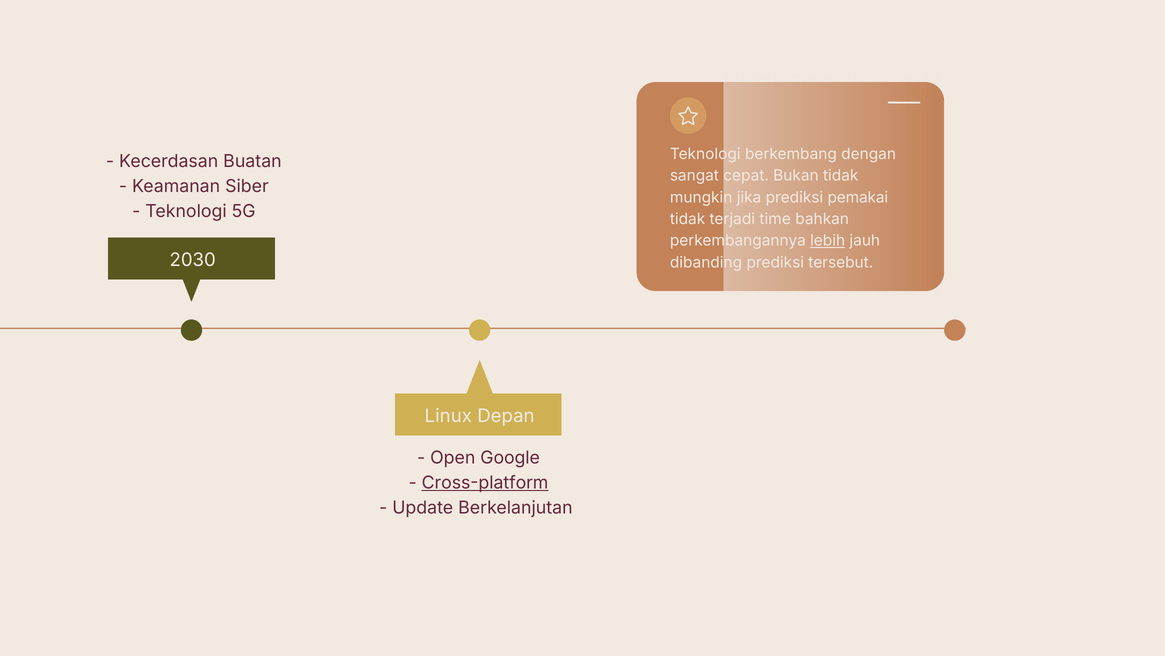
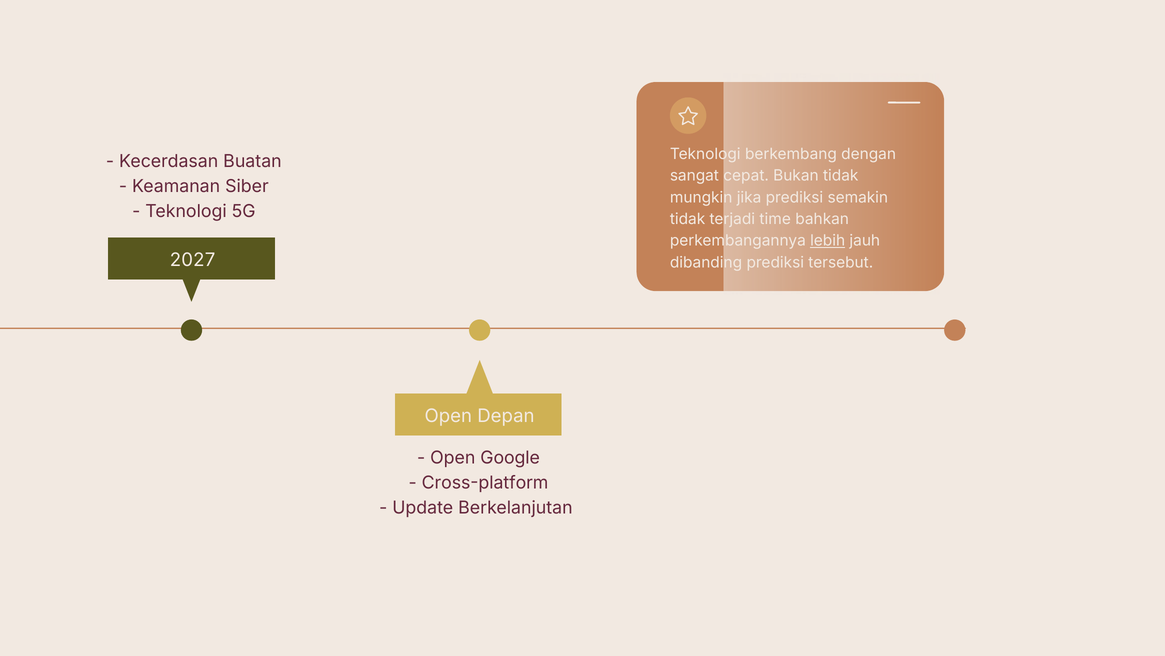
pemakai: pemakai -> semakin (858, 197)
2030: 2030 -> 2027 (193, 260)
Linux: Linux -> Open (448, 416)
Cross-platform underline: present -> none (485, 482)
